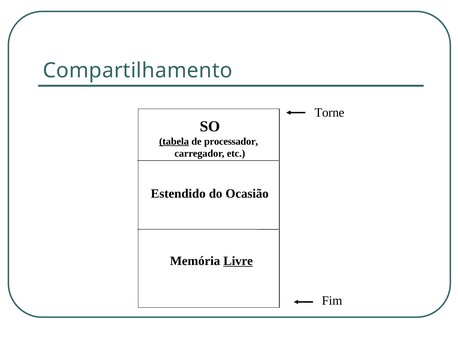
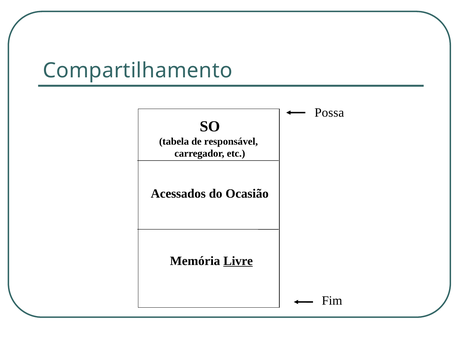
Torne: Torne -> Possa (329, 112)
tabela underline: present -> none (174, 141)
processador: processador -> responsável (231, 141)
Estendido: Estendido -> Acessados (178, 193)
